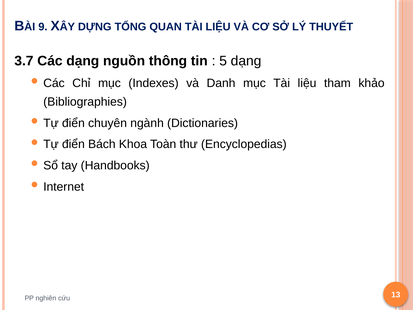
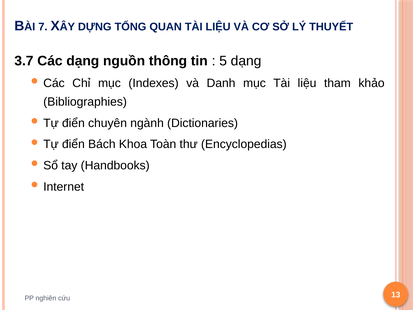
9: 9 -> 7 (43, 27)
